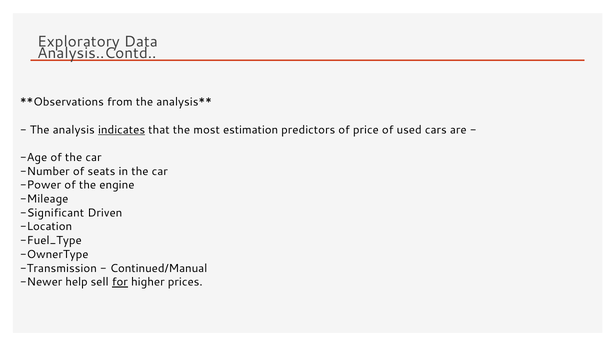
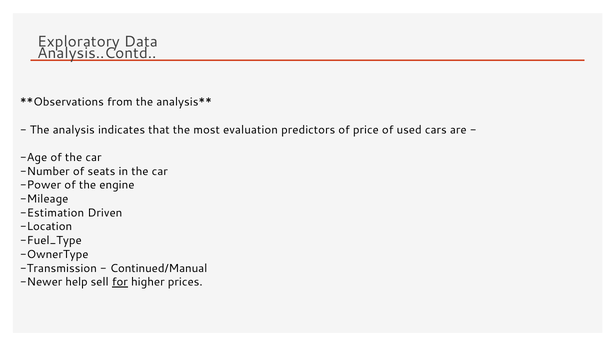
indicates underline: present -> none (122, 130)
estimation: estimation -> evaluation (251, 130)
Significant: Significant -> Estimation (52, 213)
